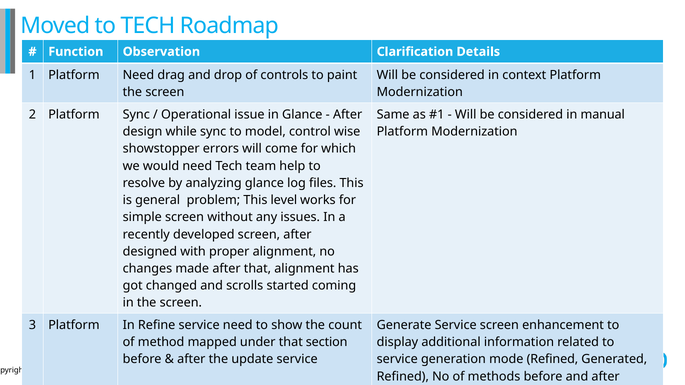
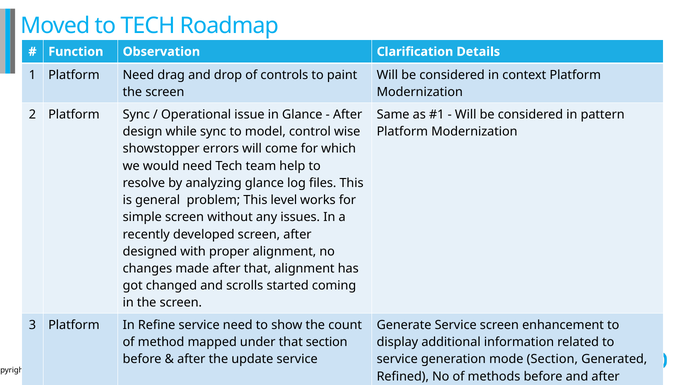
manual: manual -> pattern (603, 115)
mode Refined: Refined -> Section (552, 360)
